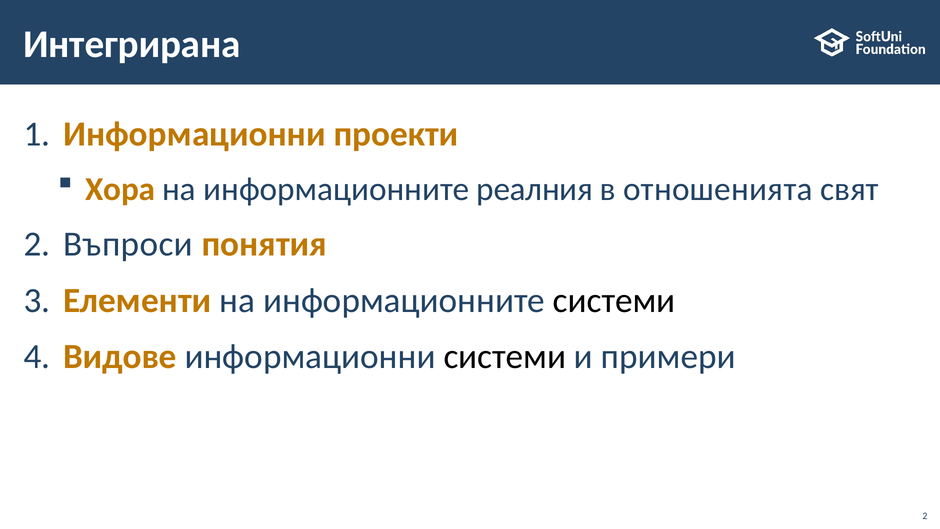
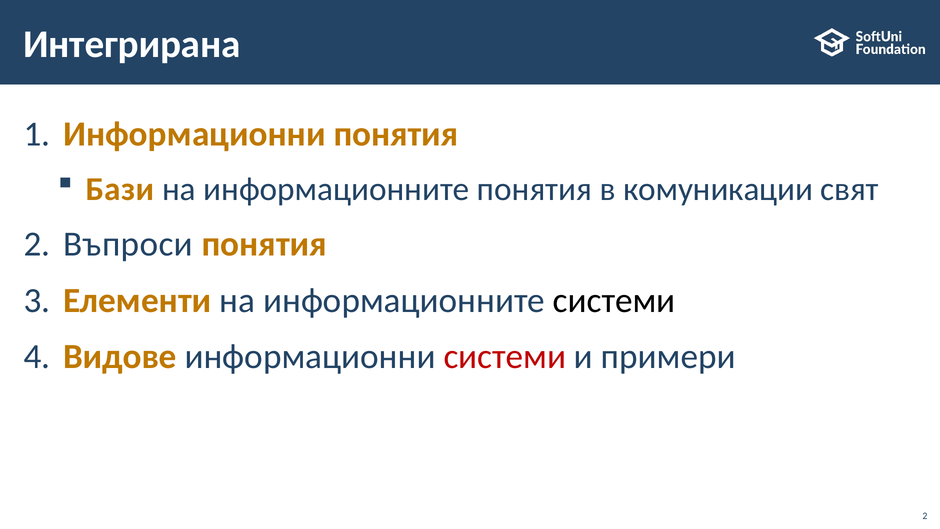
Информационни проекти: проекти -> понятия (396, 134)
Хора: Хора -> Бази (120, 189)
информационните реалния: реалния -> понятия (534, 189)
отношенията: отношенията -> комуникации (718, 189)
системи colour: black -> red (505, 356)
